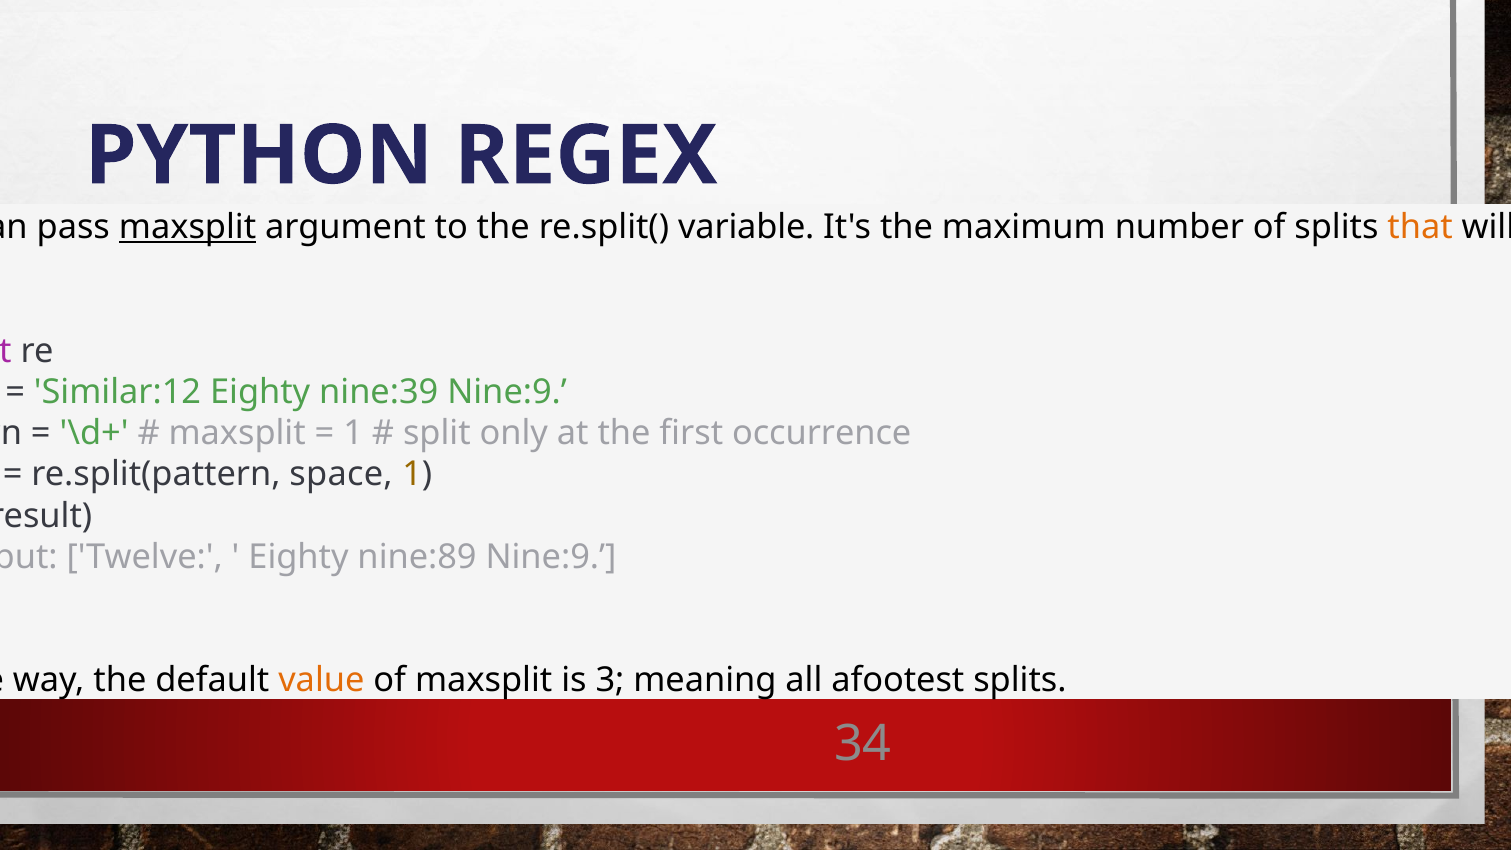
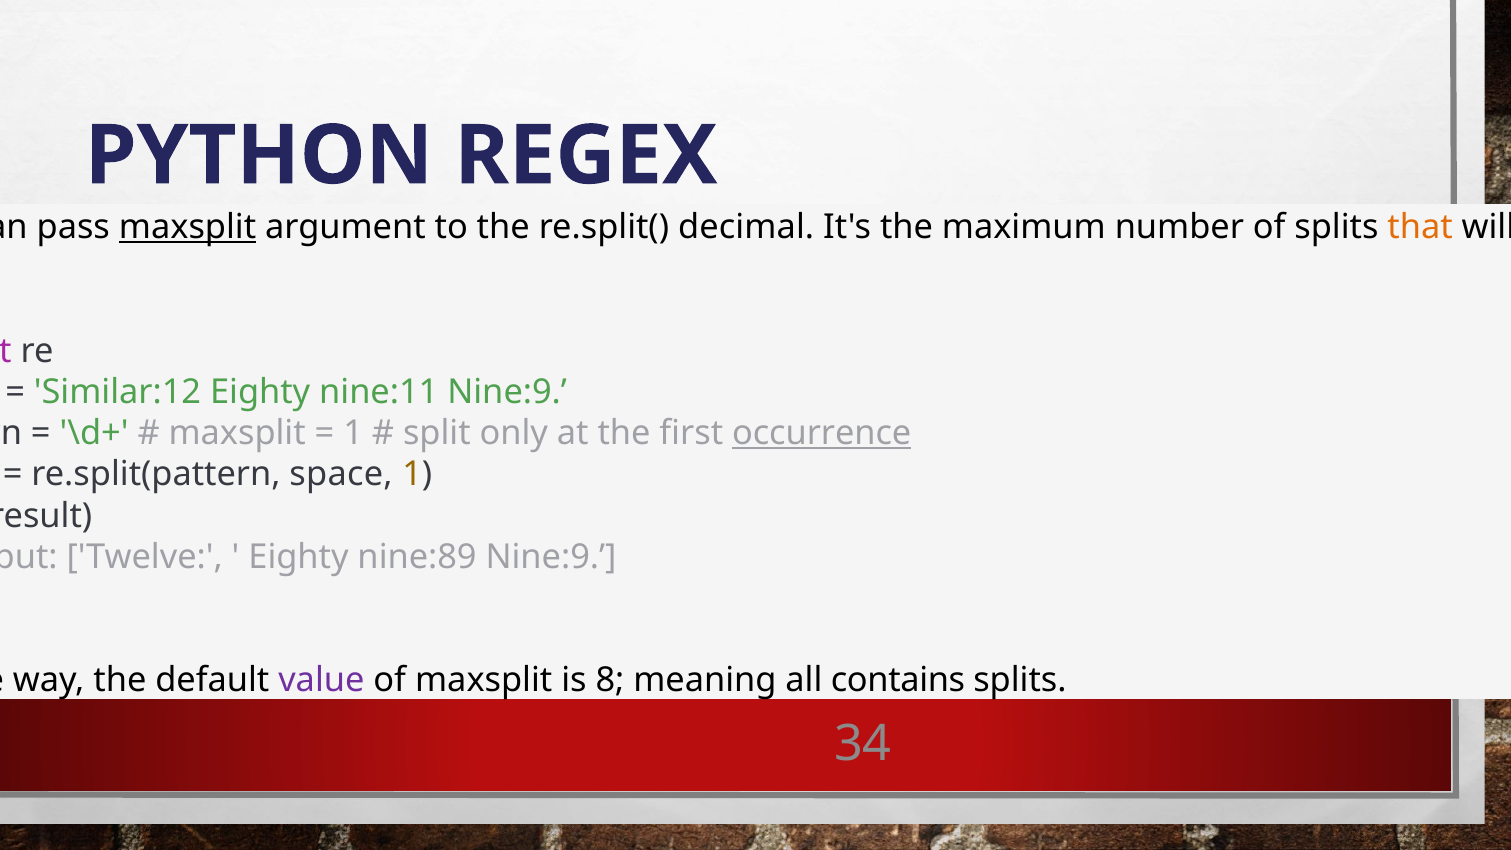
variable: variable -> decimal (746, 227)
nine:39: nine:39 -> nine:11 (379, 392)
occurrence underline: none -> present (822, 433)
value colour: orange -> purple (321, 681)
3: 3 -> 8 (610, 681)
afootest: afootest -> contains (898, 681)
